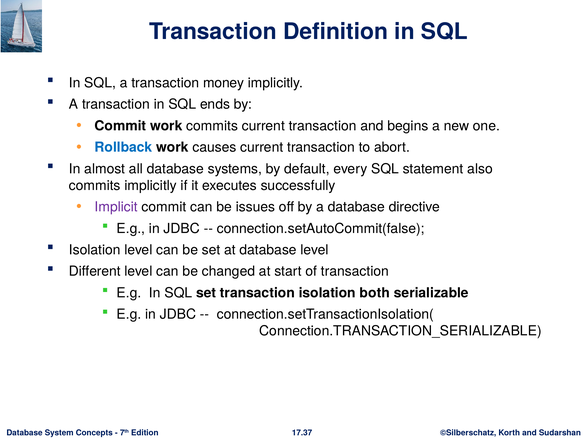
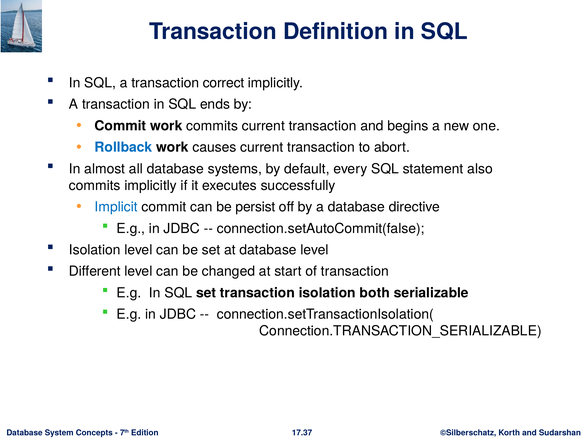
money: money -> correct (224, 83)
Implicit colour: purple -> blue (116, 207)
issues: issues -> persist (255, 207)
